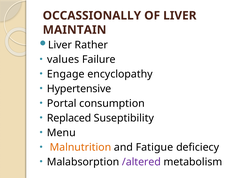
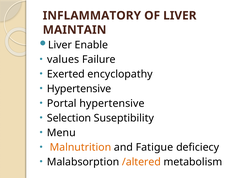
OCCASSIONALLY: OCCASSIONALLY -> INFLAMMATORY (92, 16)
Rather: Rather -> Enable (91, 45)
Engage: Engage -> Exerted (66, 74)
Portal consumption: consumption -> hypertensive (112, 103)
Replaced: Replaced -> Selection (69, 118)
/altered colour: purple -> orange (141, 162)
